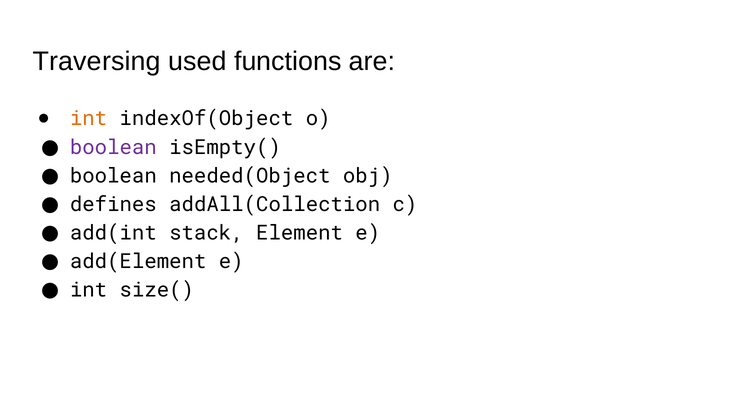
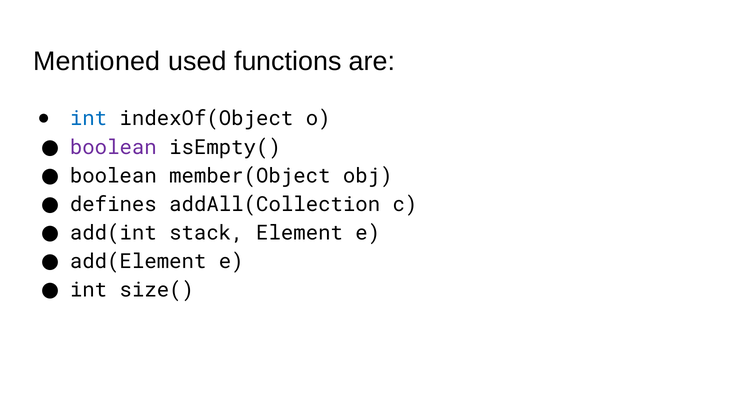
Traversing: Traversing -> Mentioned (97, 62)
int colour: orange -> blue (88, 119)
needed(Object: needed(Object -> member(Object (250, 176)
